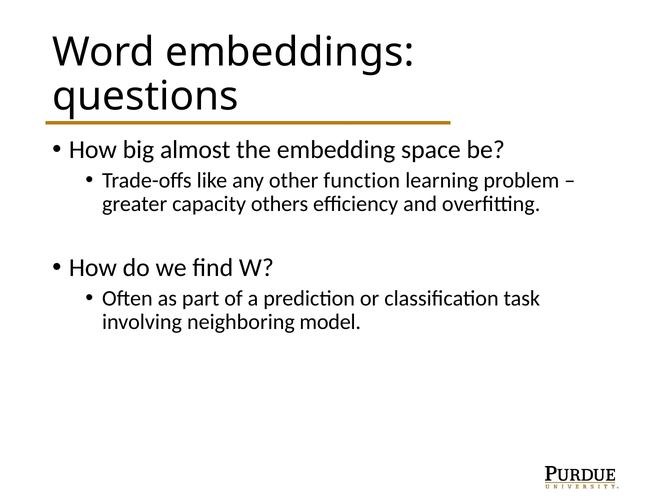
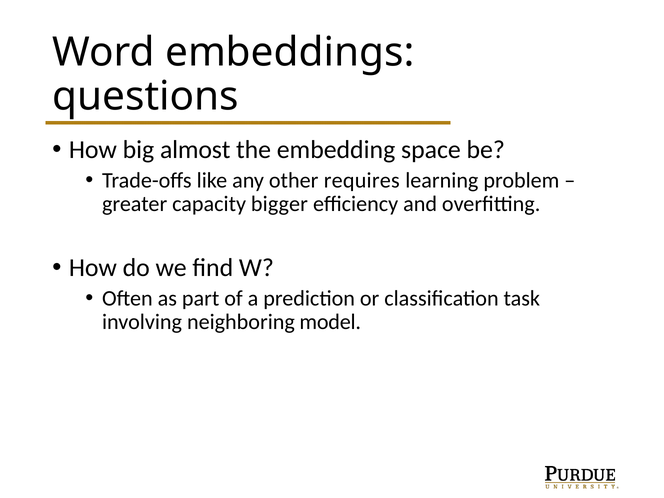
function: function -> requires (362, 180)
others: others -> bigger (279, 204)
